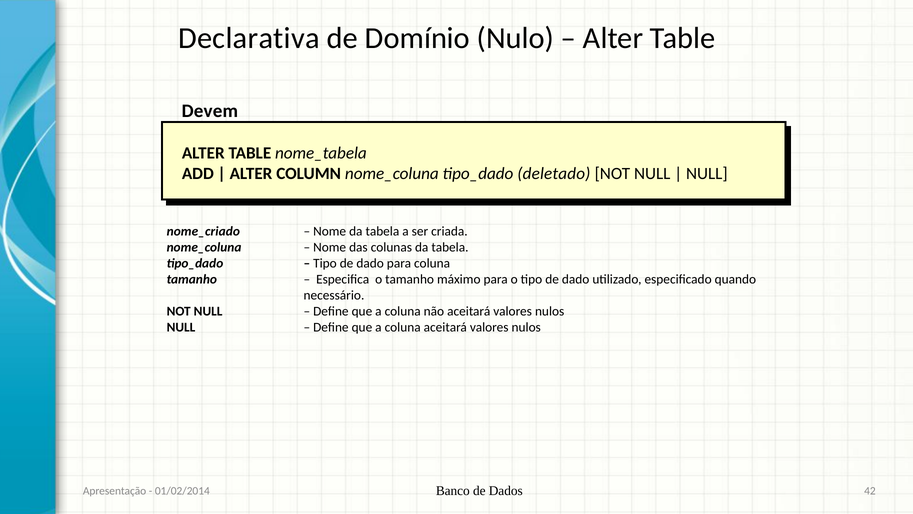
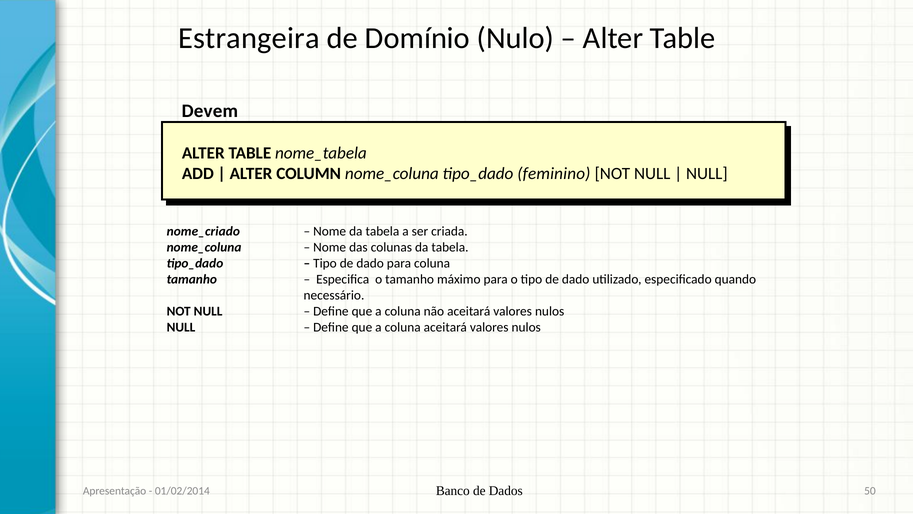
Declarativa: Declarativa -> Estrangeira (249, 38)
deletado: deletado -> feminino (554, 174)
42: 42 -> 50 (870, 490)
